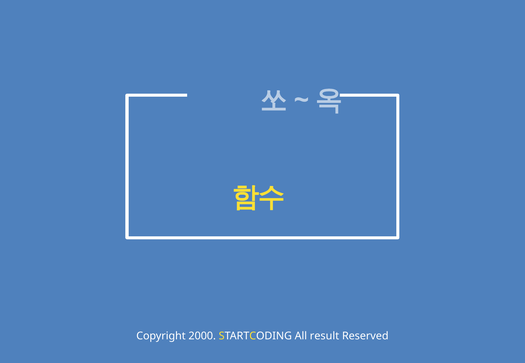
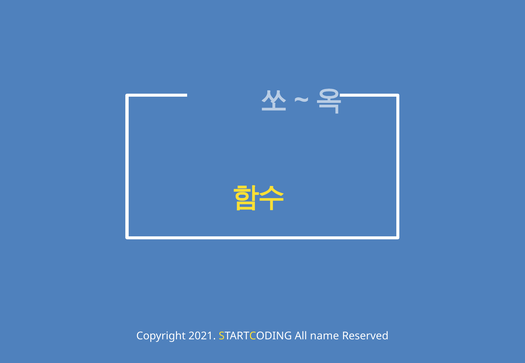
2000: 2000 -> 2021 (202, 336)
result: result -> name (324, 336)
